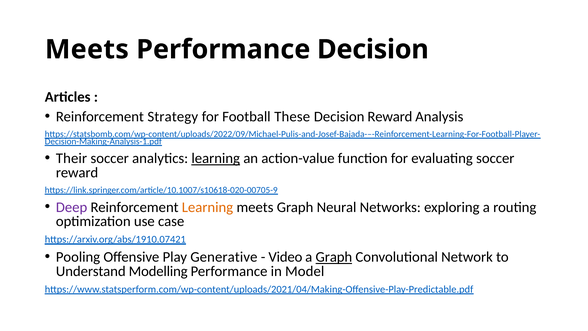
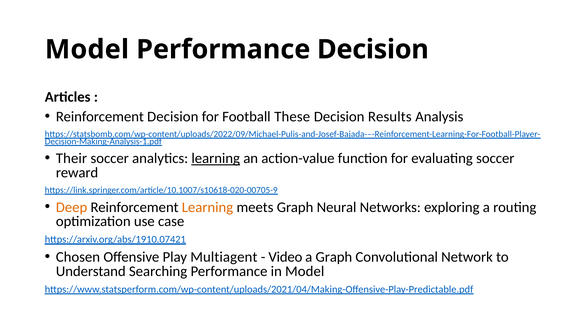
Meets: Meets -> Model (87, 49)
Reinforcement Strategy: Strategy -> Decision (173, 117)
Decision Reward: Reward -> Results (390, 117)
Deep colour: purple -> orange (72, 207)
Pooling: Pooling -> Chosen (78, 257)
Generative: Generative -> Multiagent (224, 257)
Graph underline: present -> none (334, 257)
Modelling: Modelling -> Searching (158, 271)
